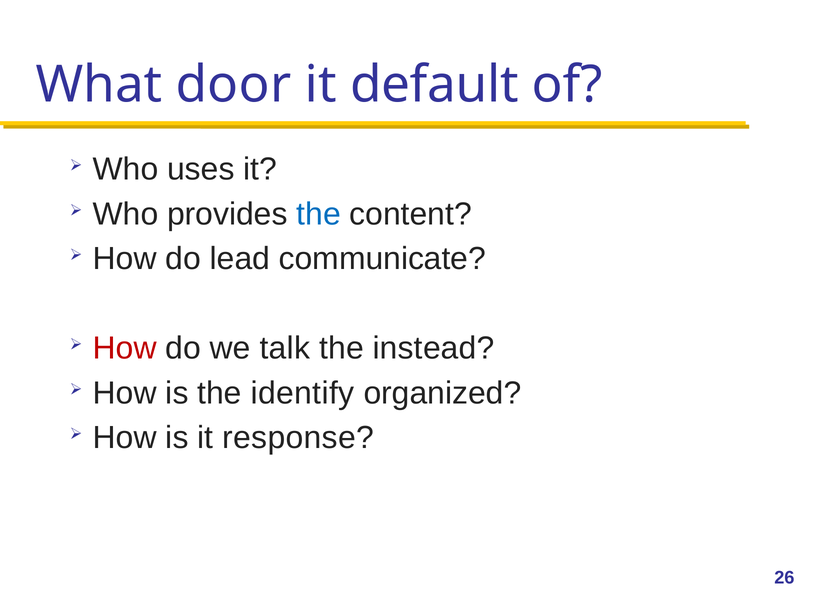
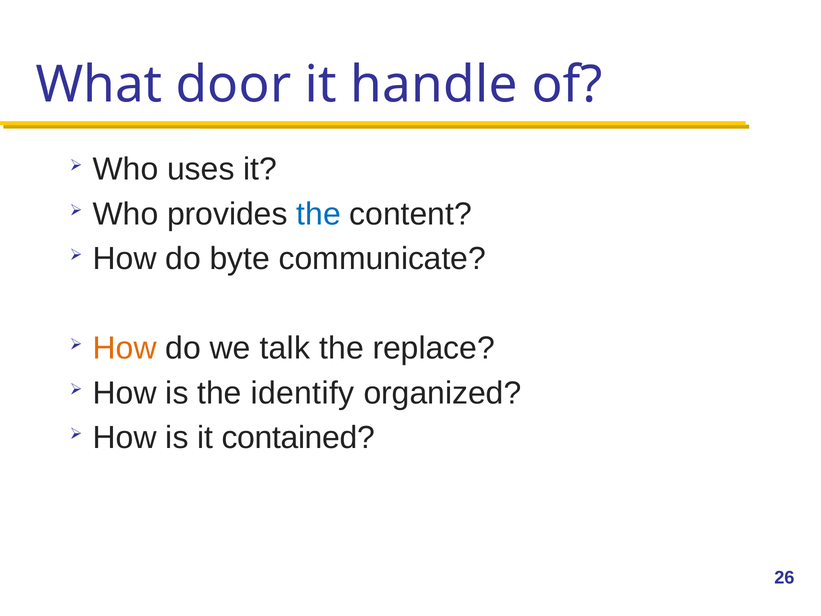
default: default -> handle (434, 85)
lead: lead -> byte (240, 259)
How colour: red -> orange (125, 348)
instead: instead -> replace (434, 348)
response: response -> contained (298, 438)
